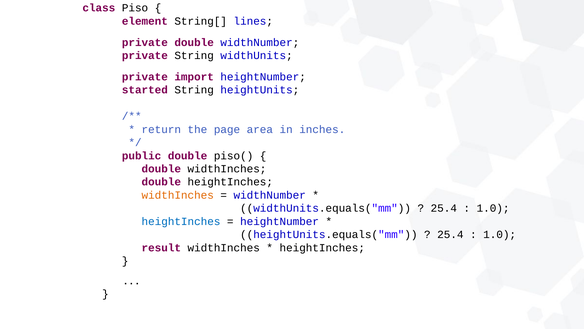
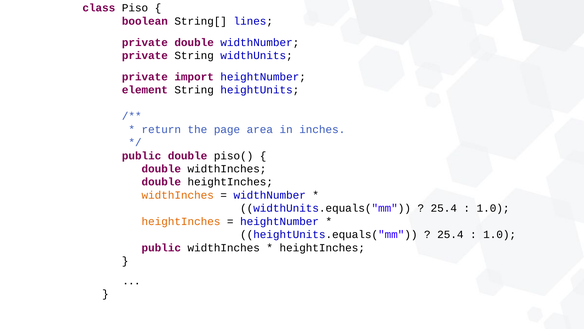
element: element -> boolean (145, 21)
started: started -> element (145, 90)
heightInches colour: blue -> orange (181, 221)
result: result -> public (161, 247)
